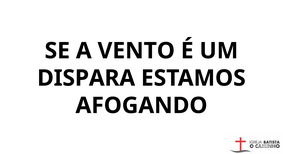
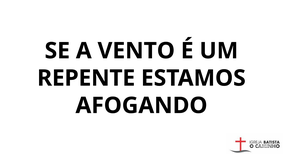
DISPARA: DISPARA -> REPENTE (86, 78)
